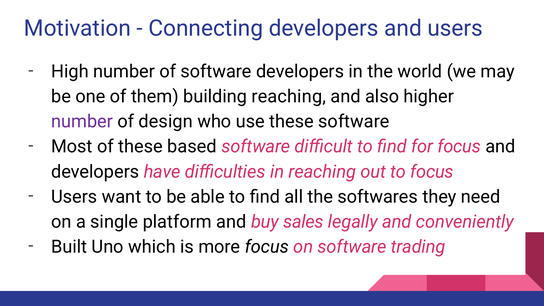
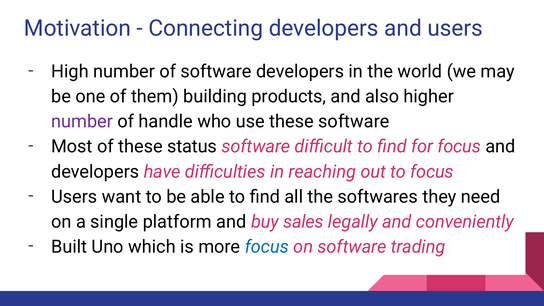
building reaching: reaching -> products (289, 97)
design: design -> handle (166, 122)
based: based -> status (192, 147)
focus colour: black -> blue (267, 247)
